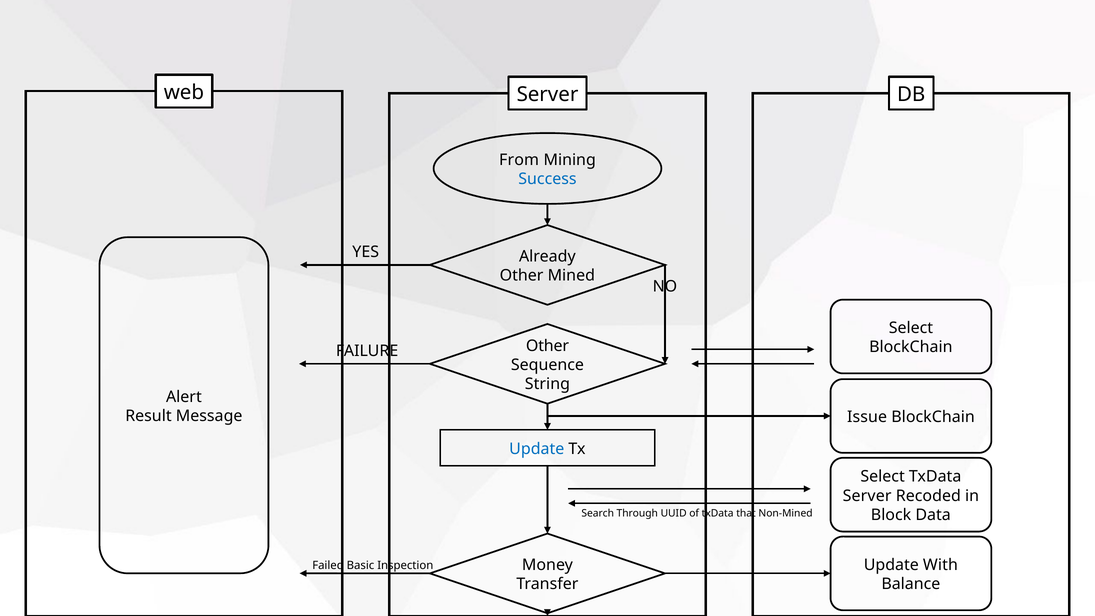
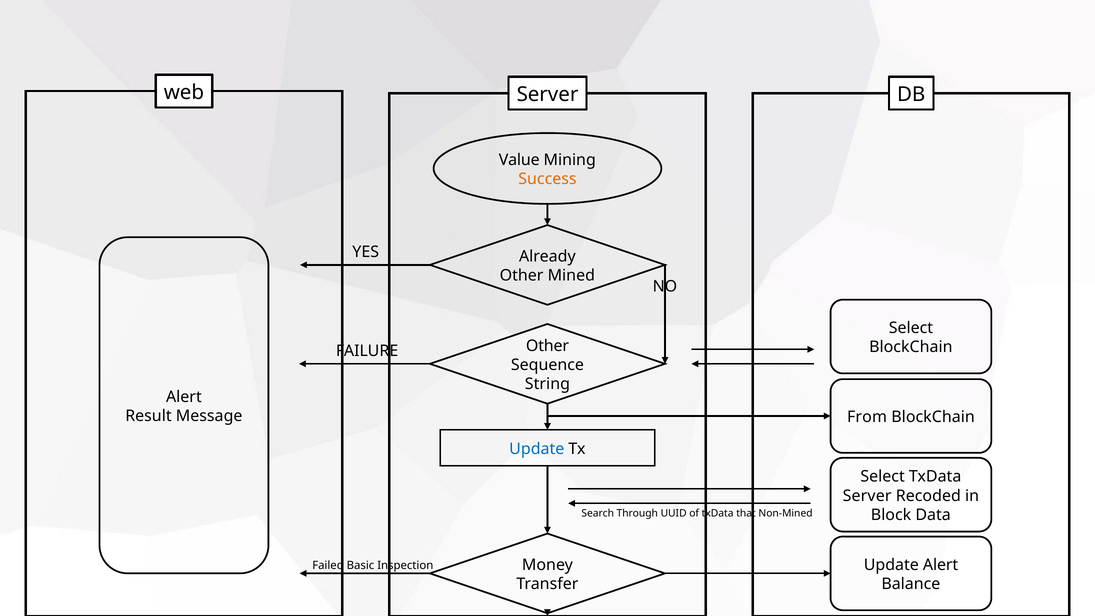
From: From -> Value (519, 160)
Success colour: blue -> orange (547, 179)
Issue: Issue -> From (867, 417)
Update With: With -> Alert (941, 565)
